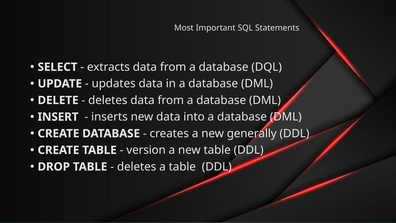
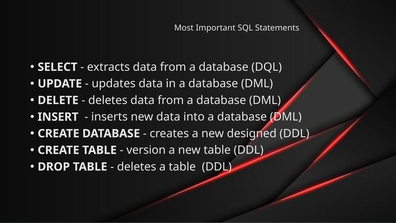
generally: generally -> designed (252, 133)
